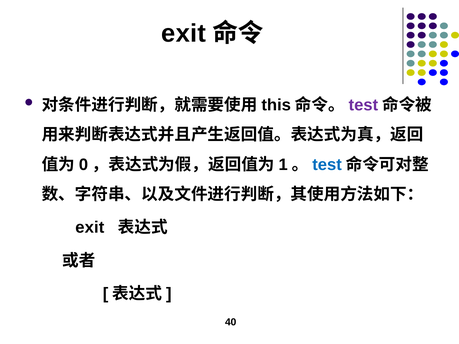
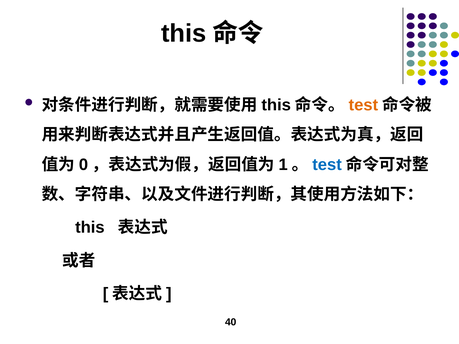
exit: exit -> this (184, 33)
test colour: purple -> orange (363, 105)
exit: exit -> this (90, 228)
